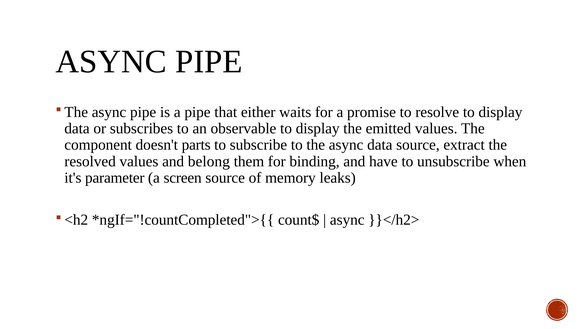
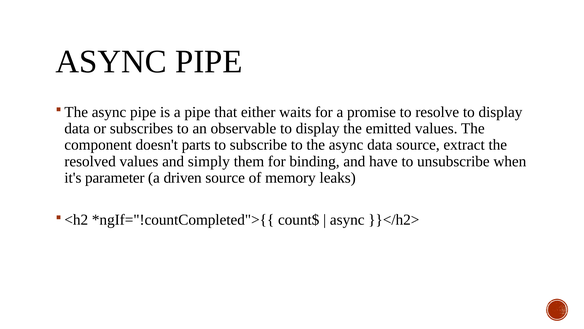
belong: belong -> simply (209, 161)
screen: screen -> driven (183, 178)
